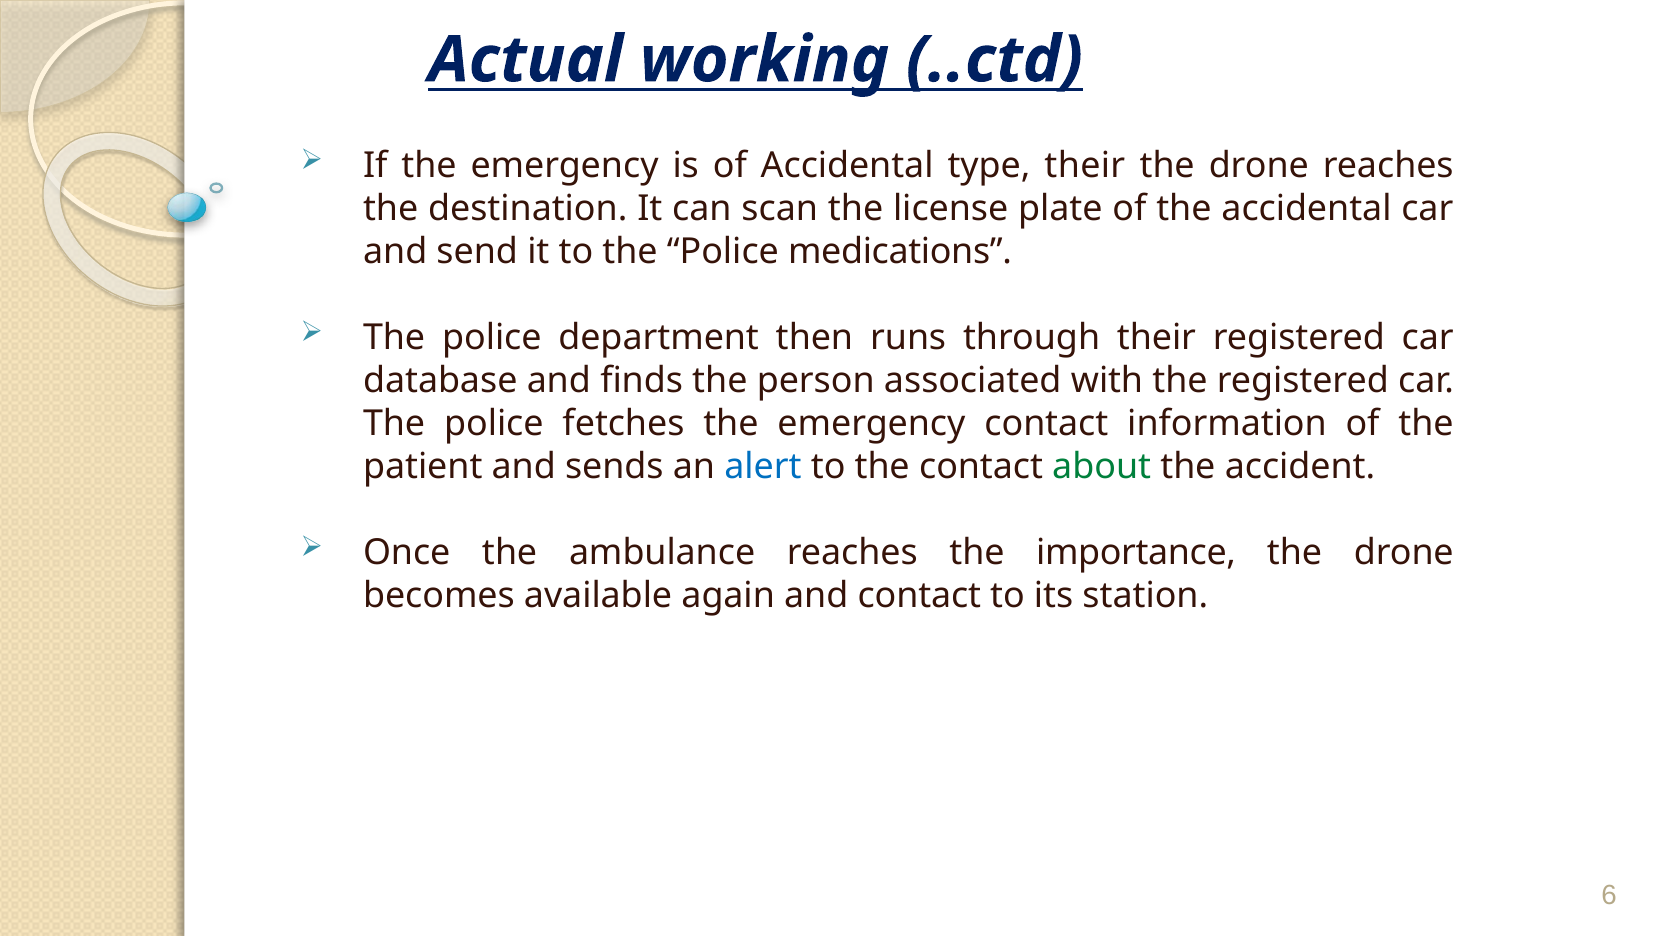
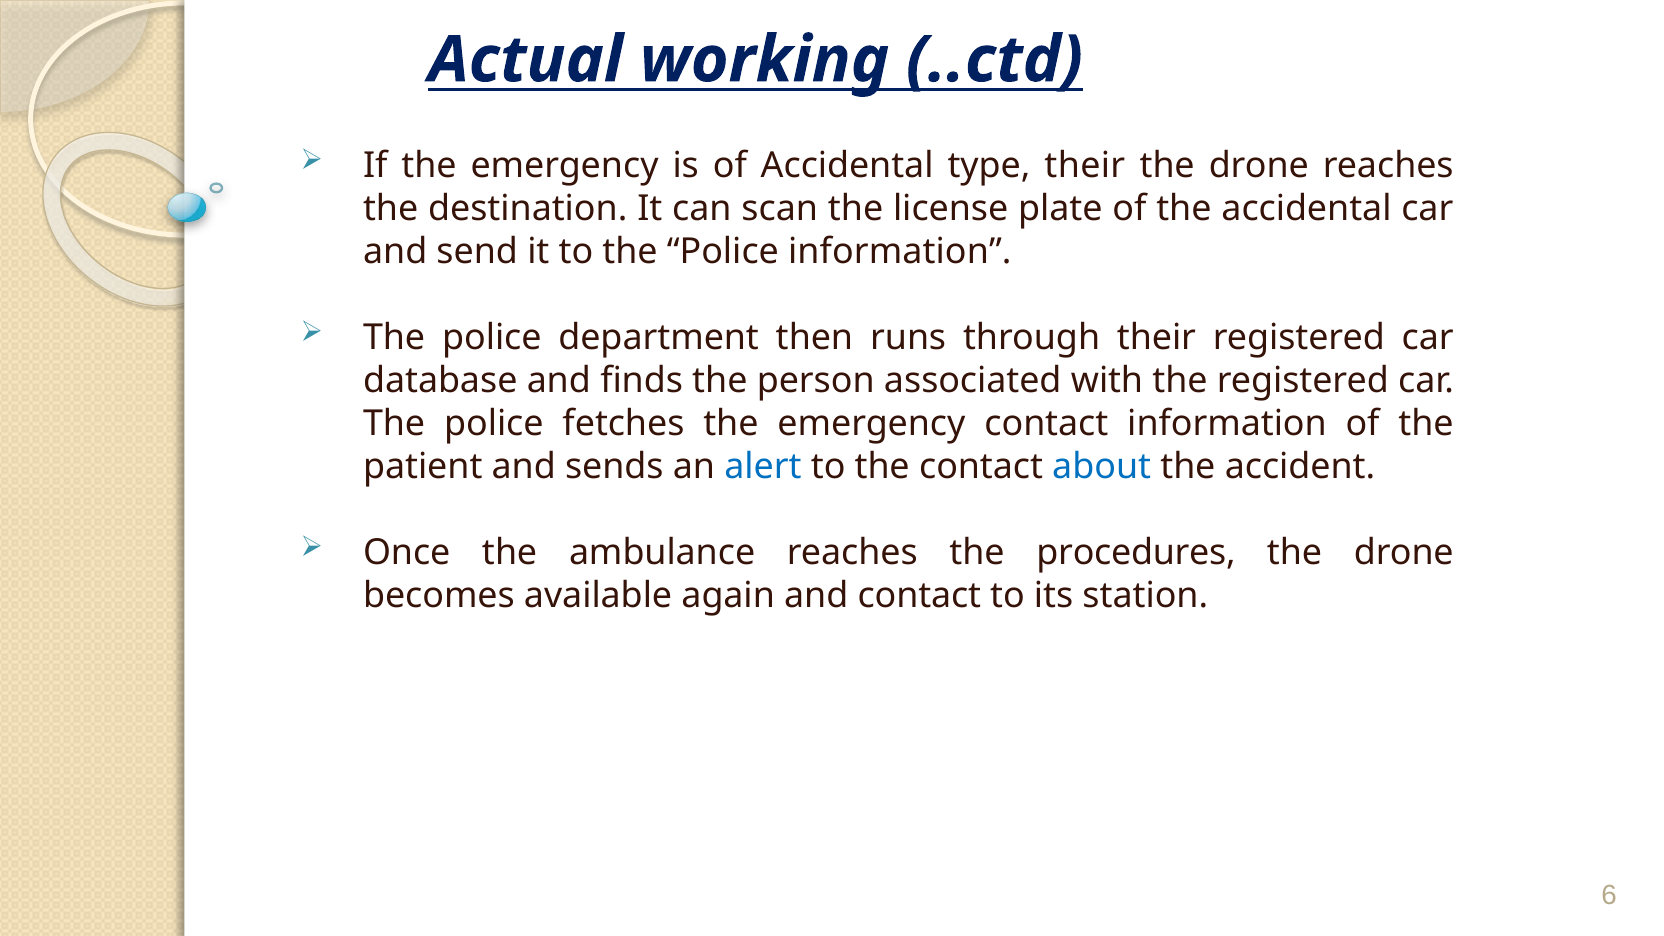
Police medications: medications -> information (900, 252)
about colour: green -> blue (1102, 467)
importance: importance -> procedures (1136, 553)
